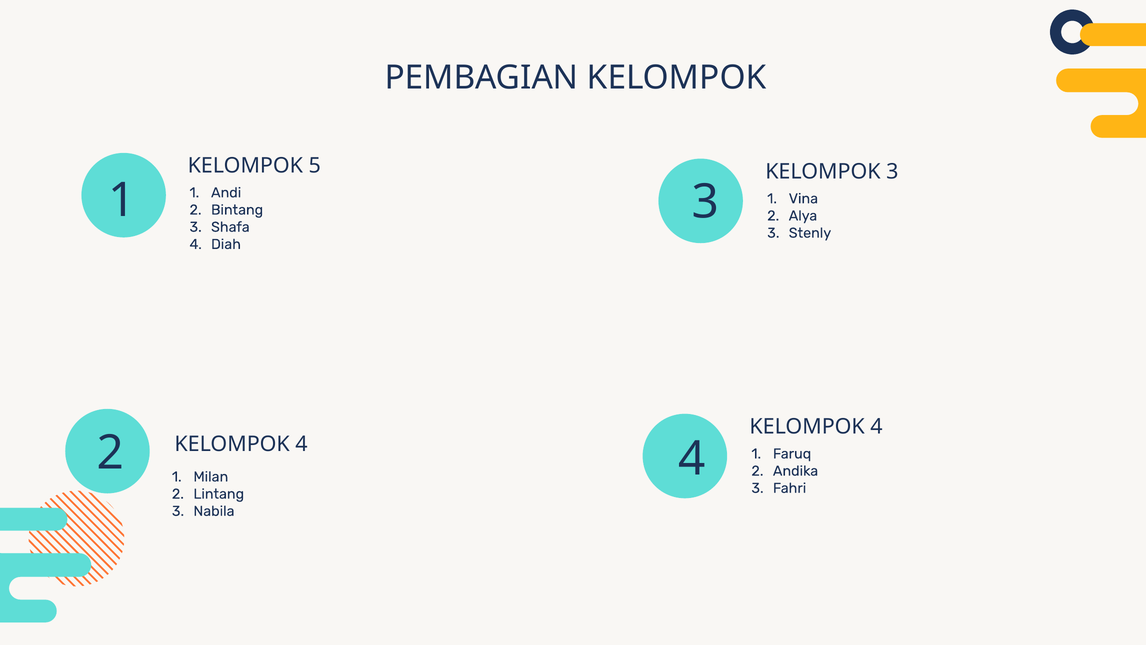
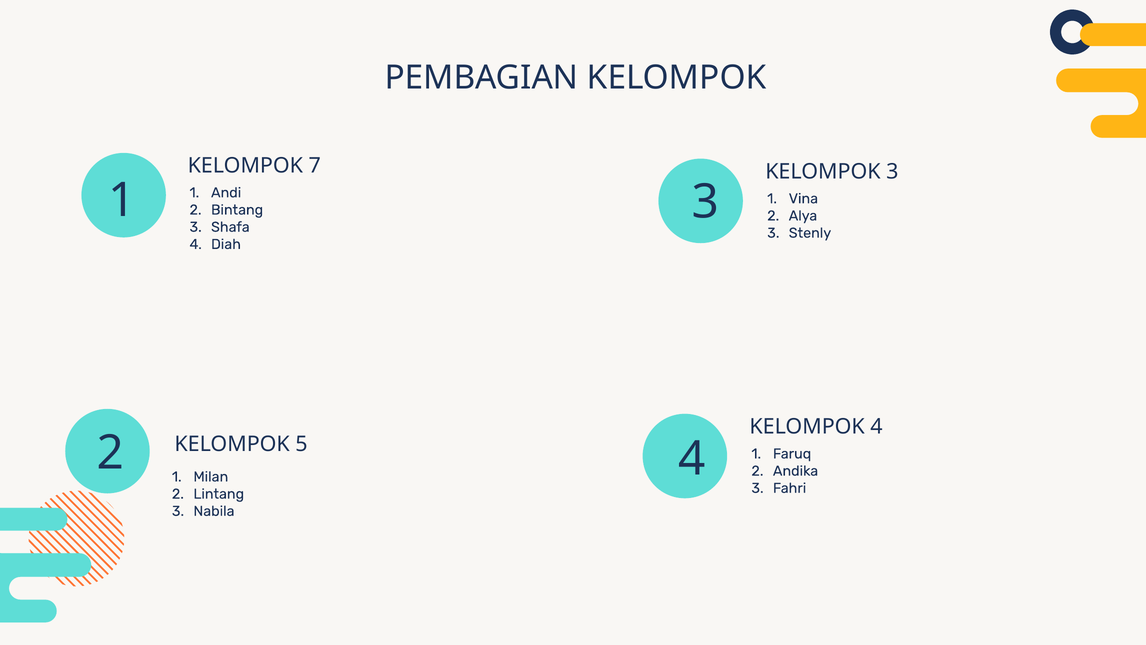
5: 5 -> 7 (315, 166)
4: 4 -> 5 (301, 444)
